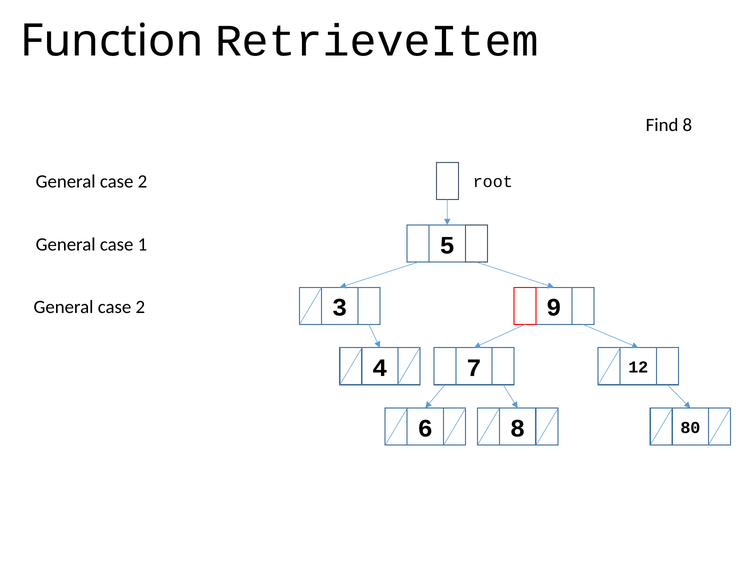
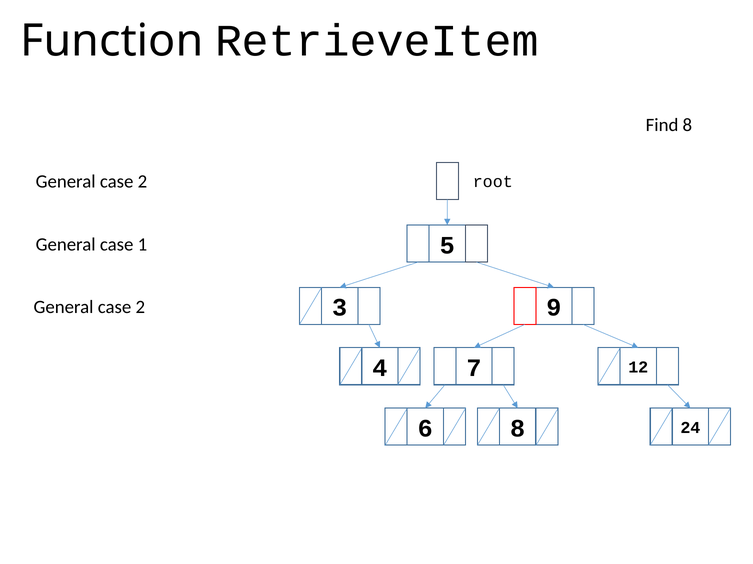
80: 80 -> 24 (690, 428)
